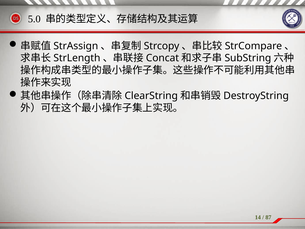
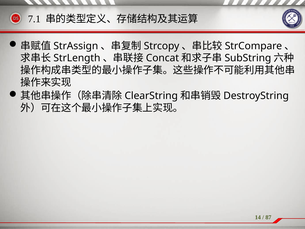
5.0: 5.0 -> 7.1 (34, 19)
